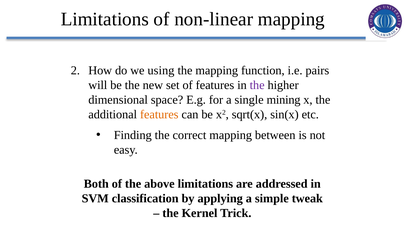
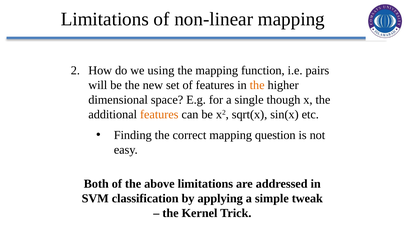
the colour: purple -> orange (257, 85)
mining: mining -> though (284, 100)
between: between -> question (275, 135)
